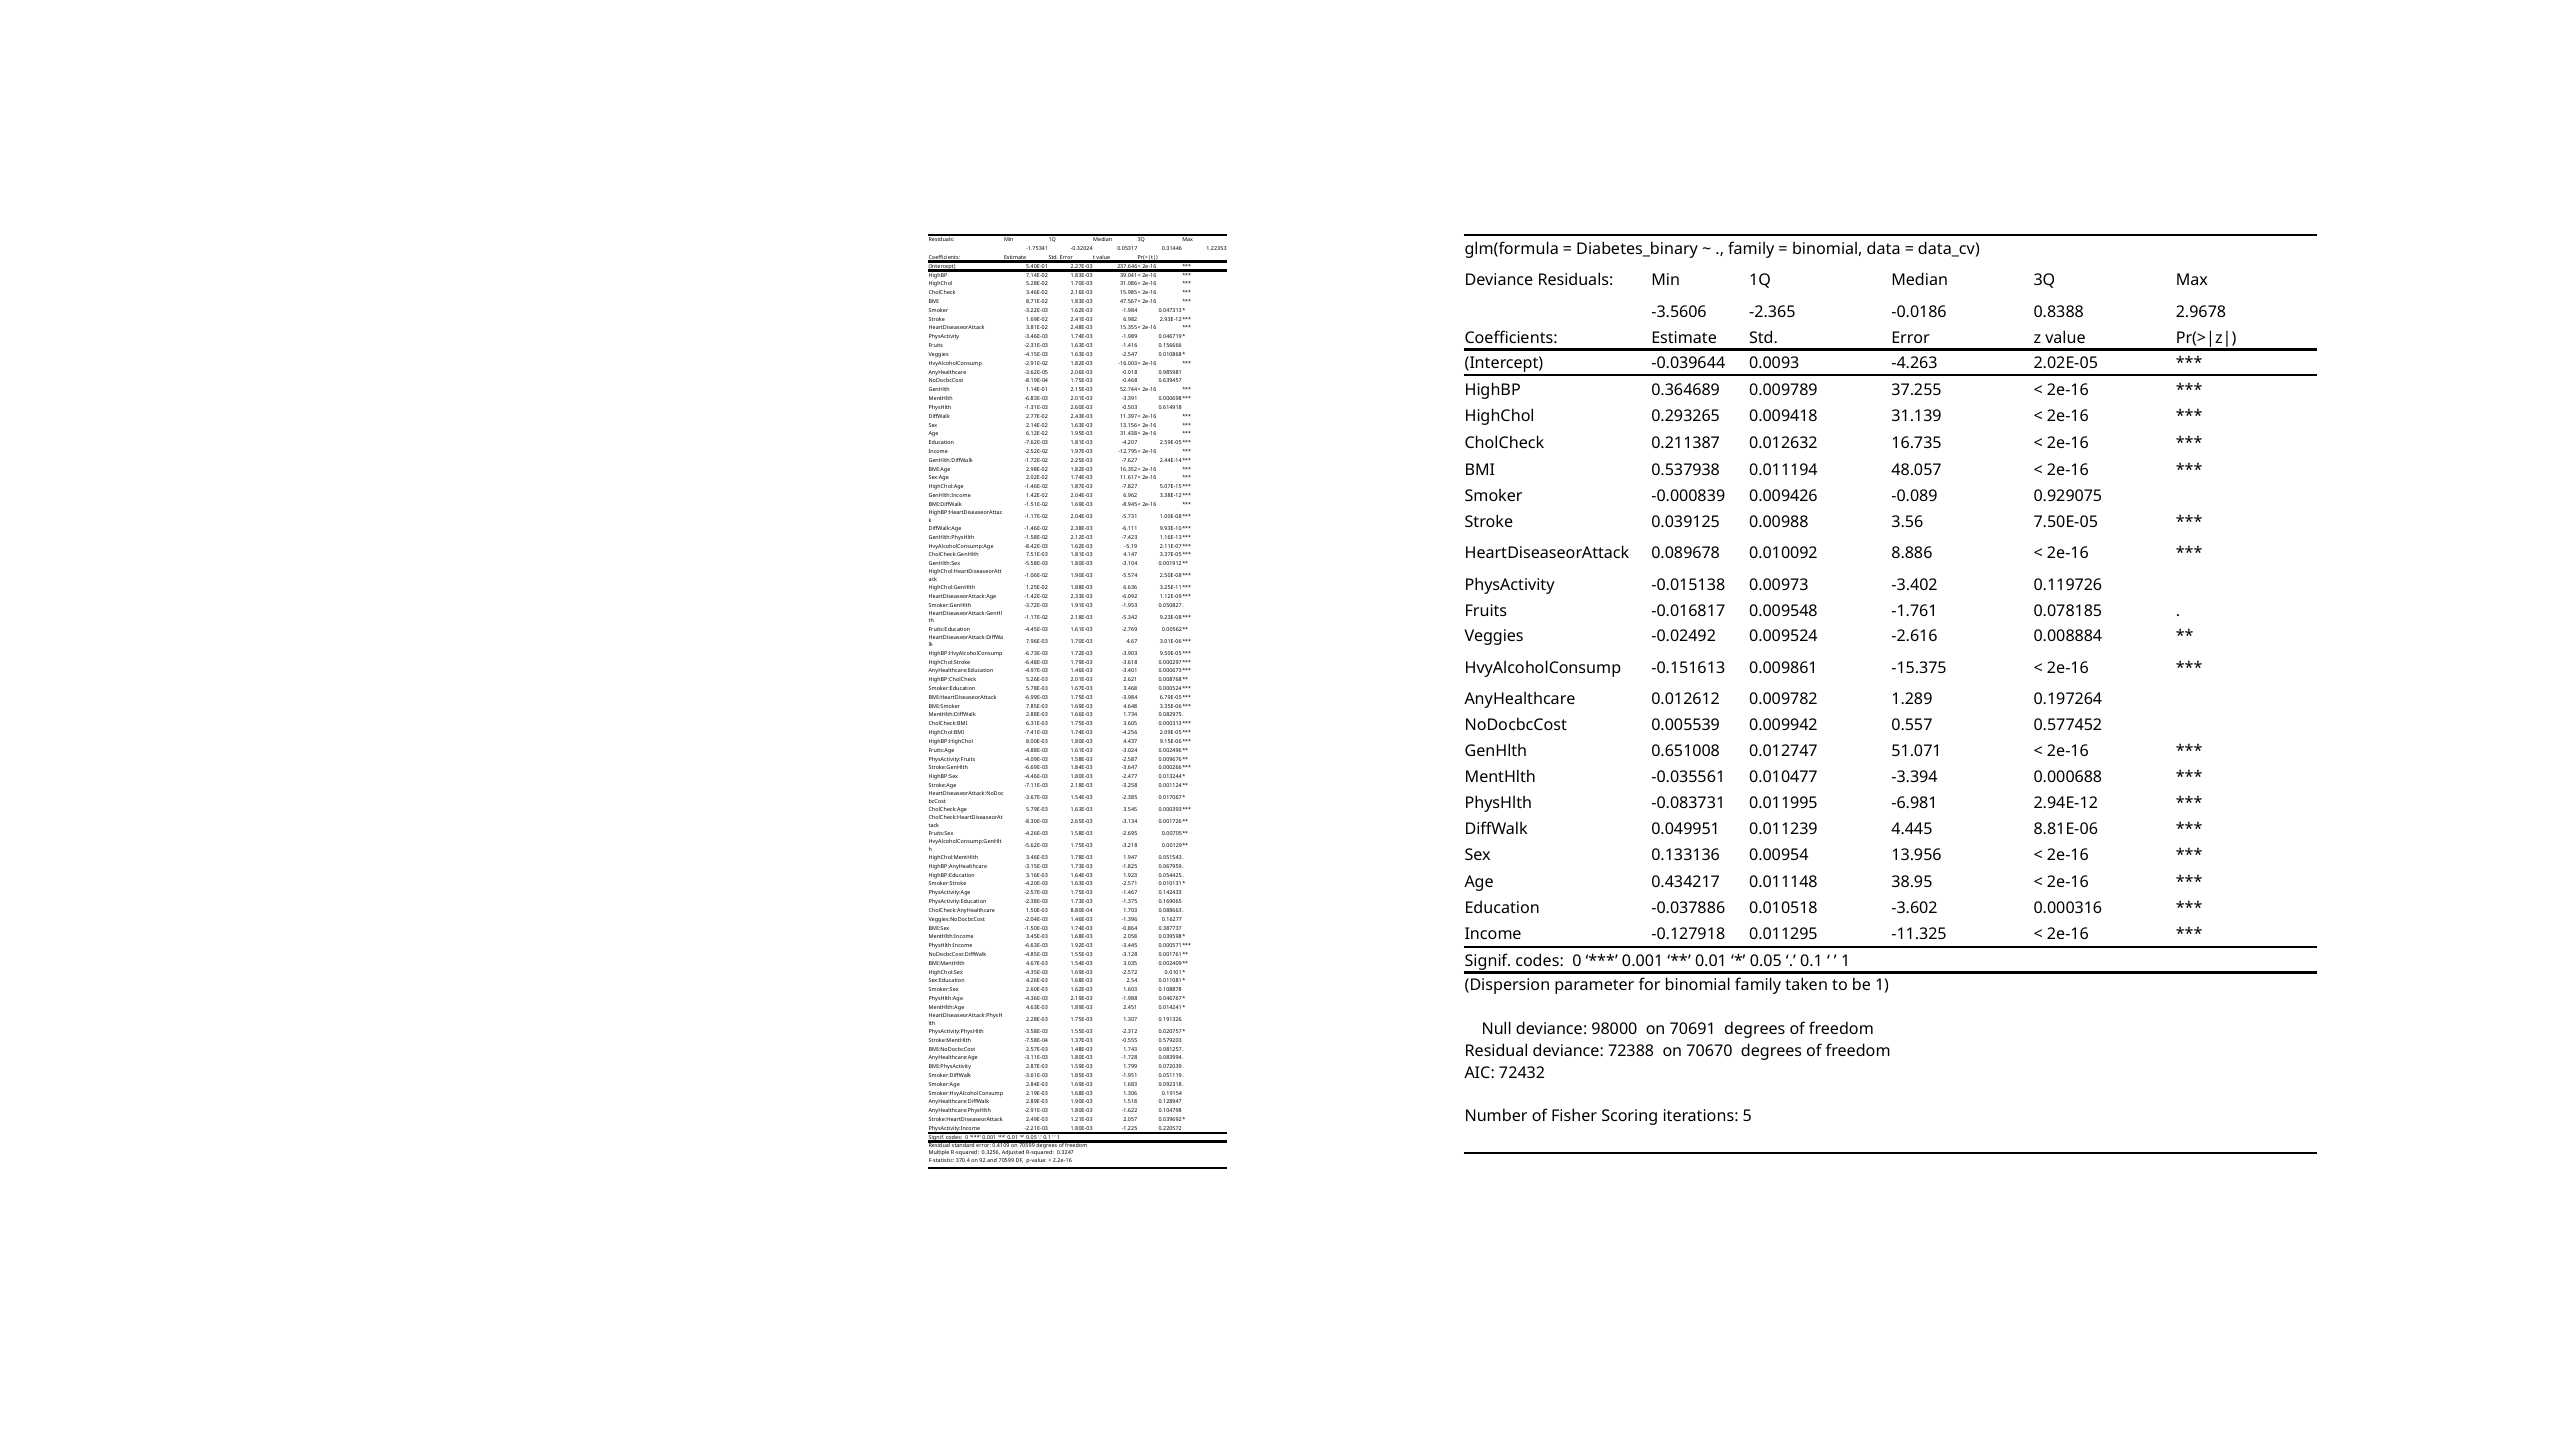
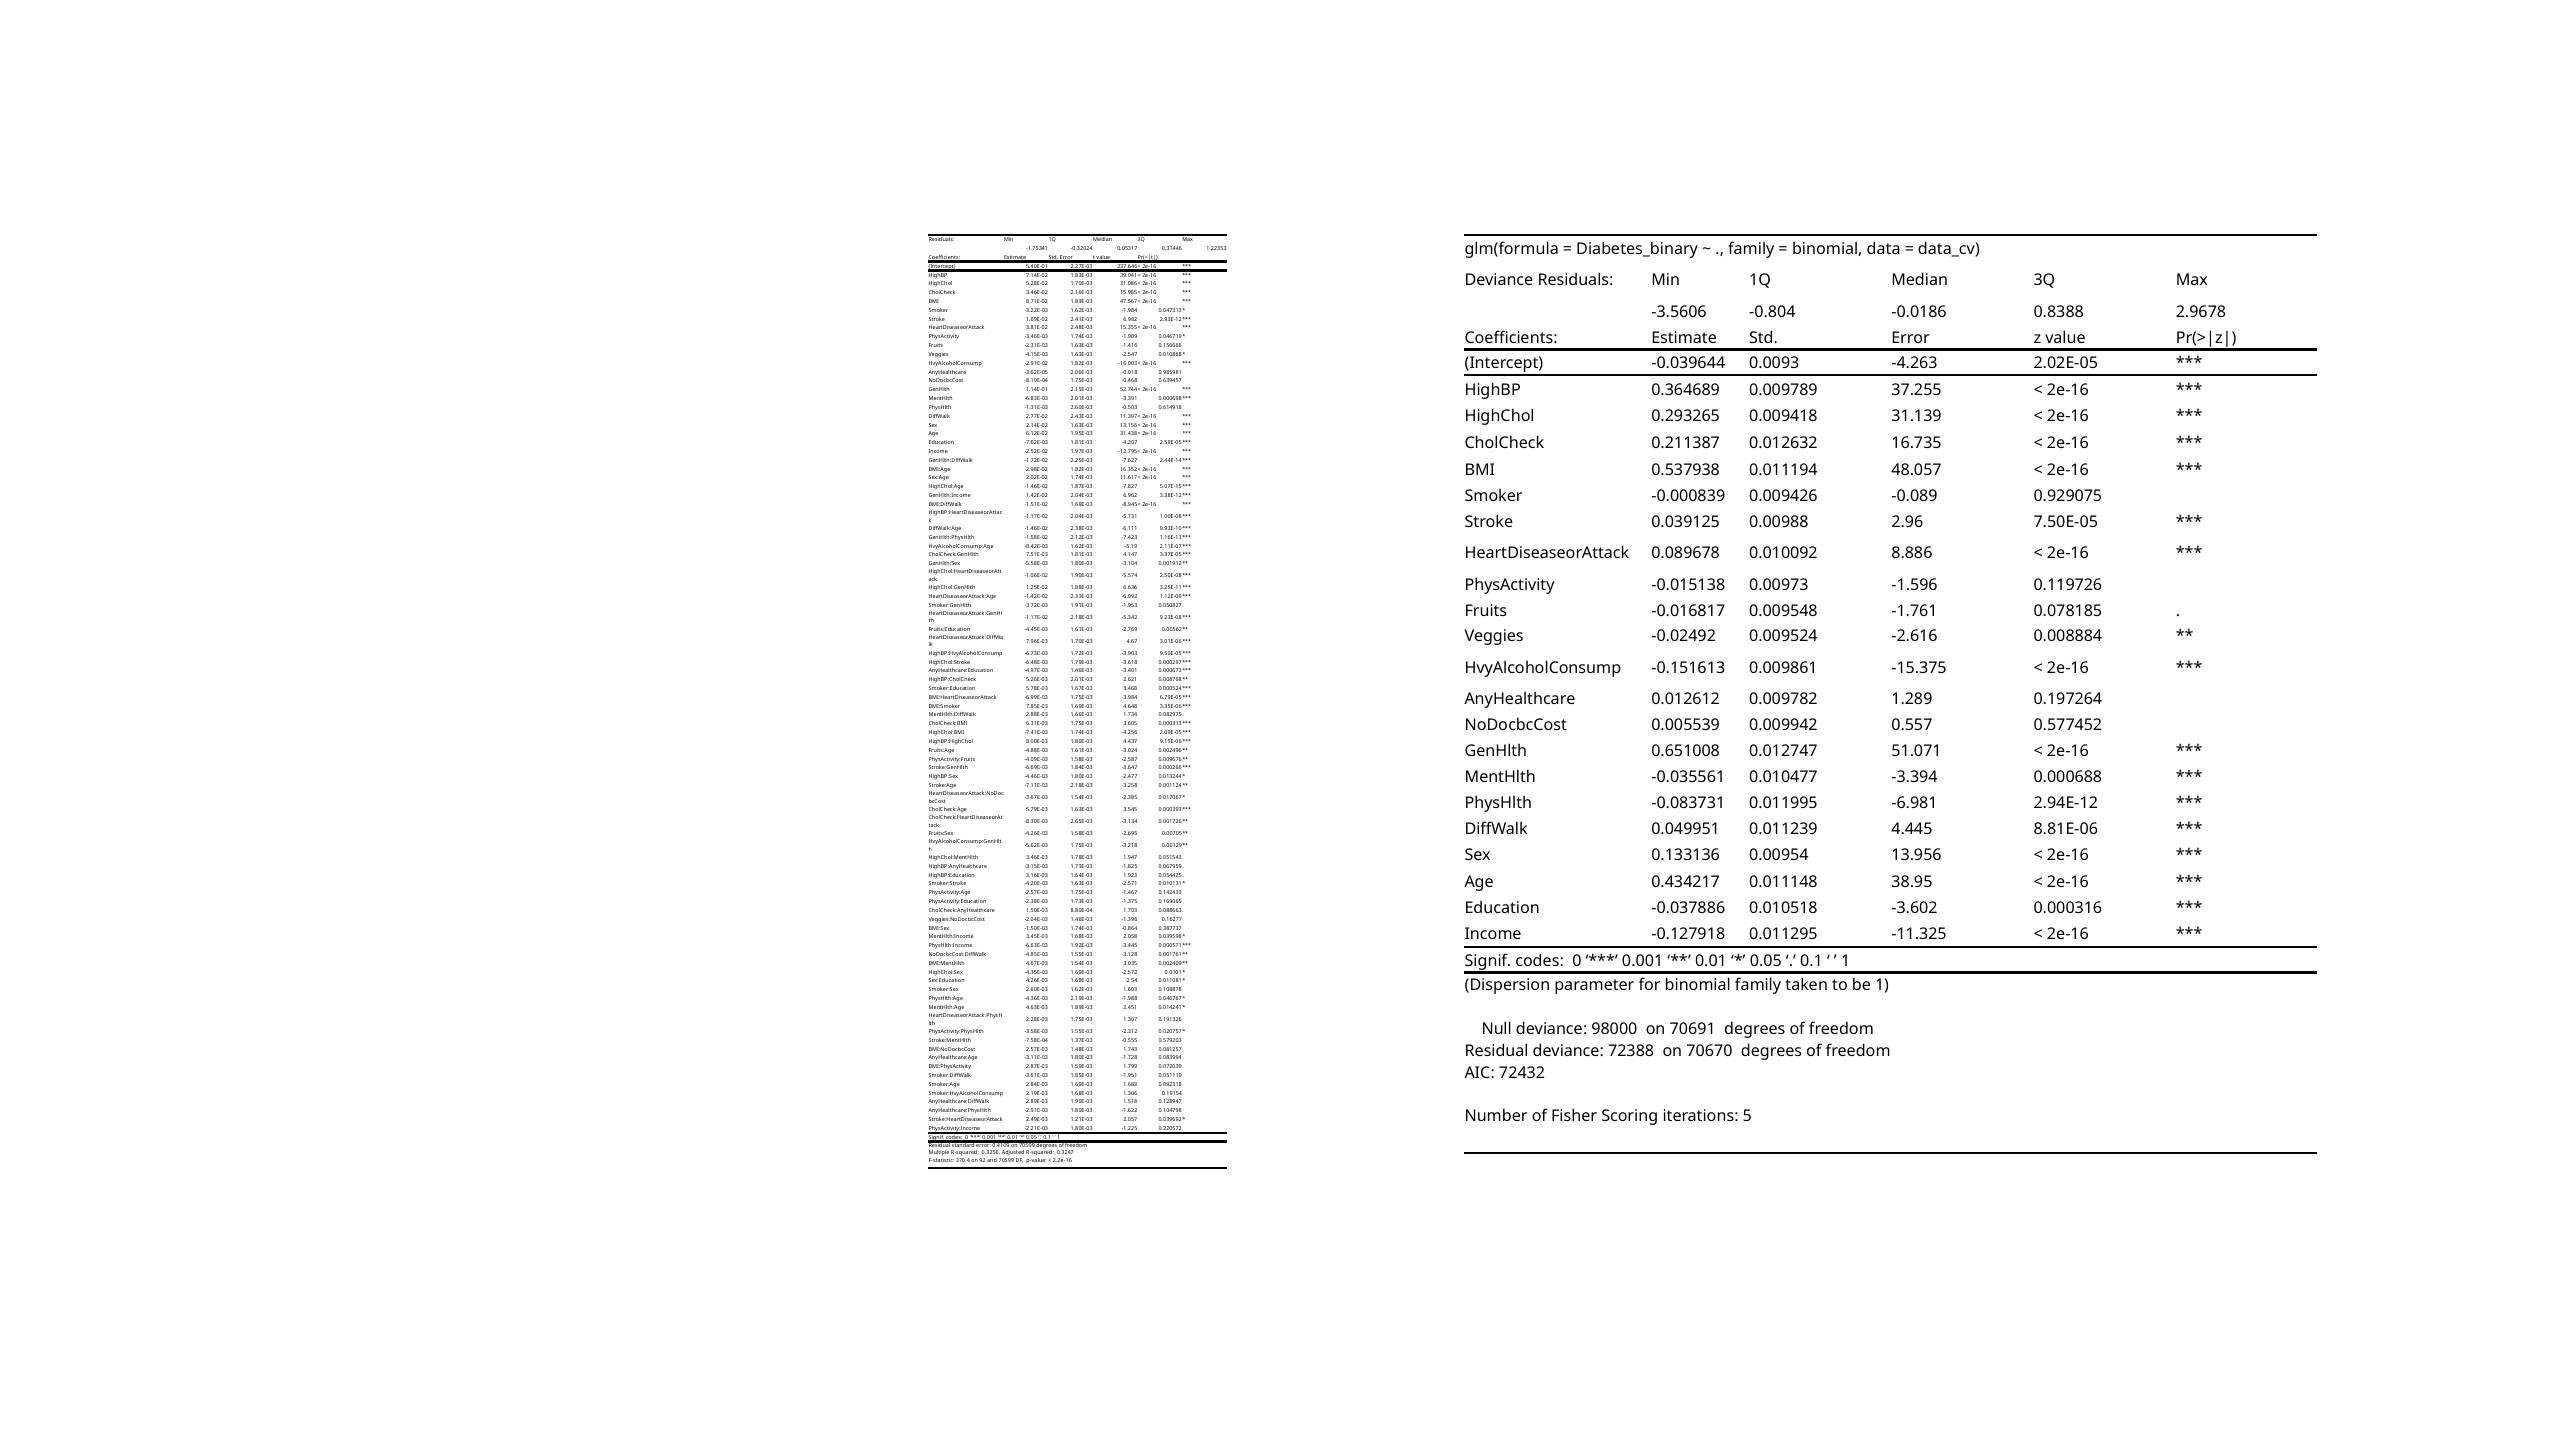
-2.365: -2.365 -> -0.804 (1772, 312)
3.56: 3.56 -> 2.96 (1907, 522)
-3.402: -3.402 -> -1.596 (1915, 585)
